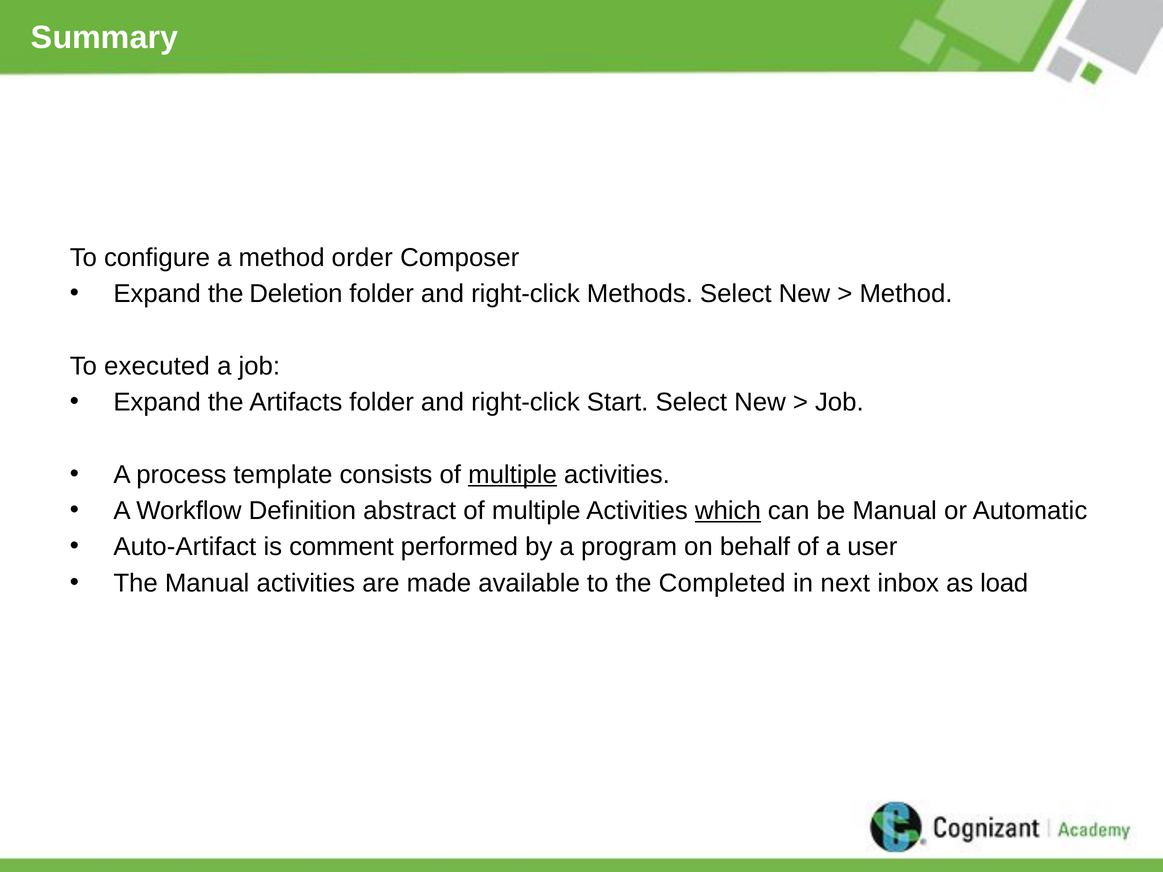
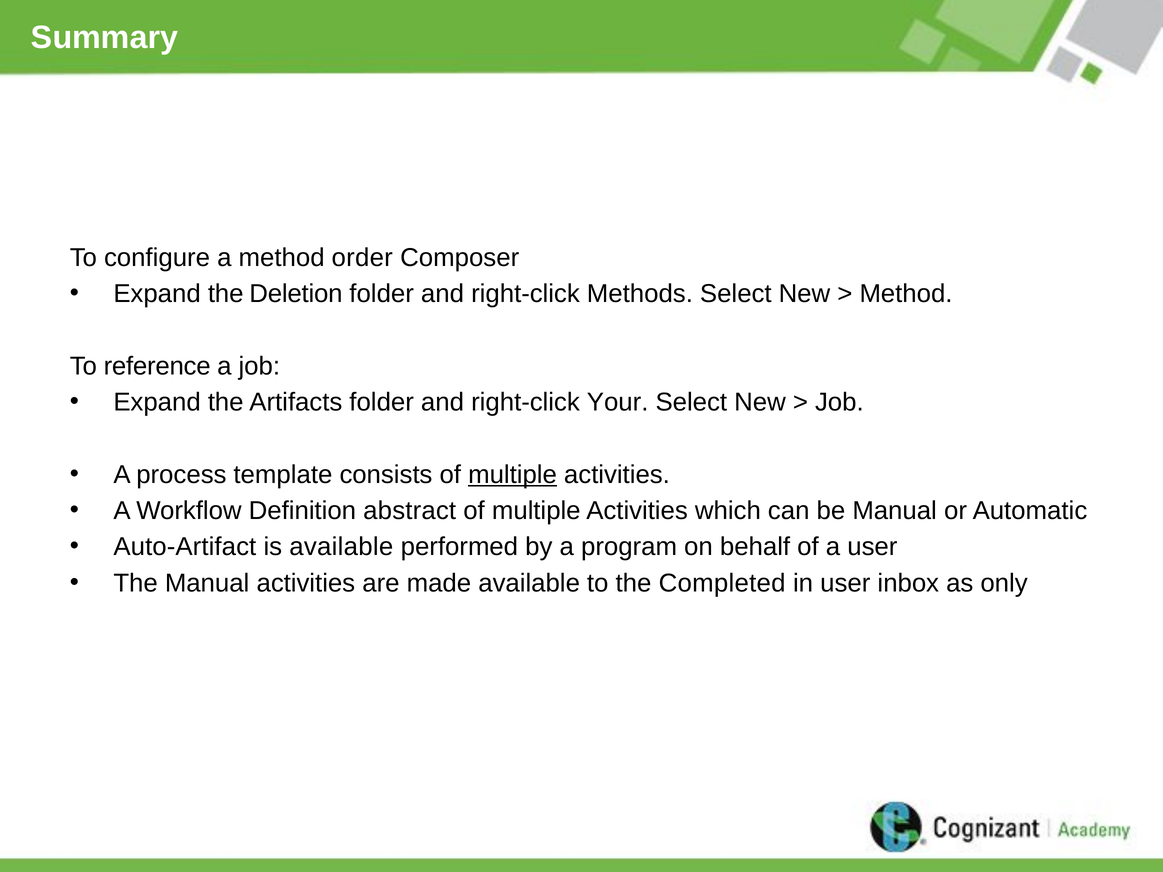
executed: executed -> reference (157, 366)
Start: Start -> Your (618, 402)
which underline: present -> none (728, 511)
is comment: comment -> available (341, 547)
in next: next -> user (845, 583)
load: load -> only (1004, 583)
